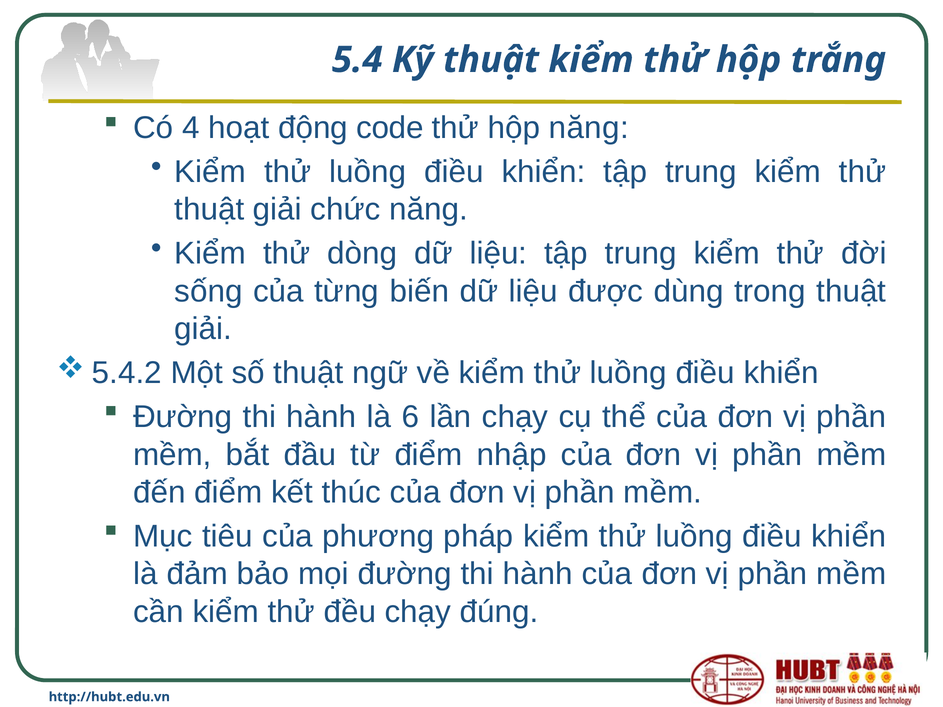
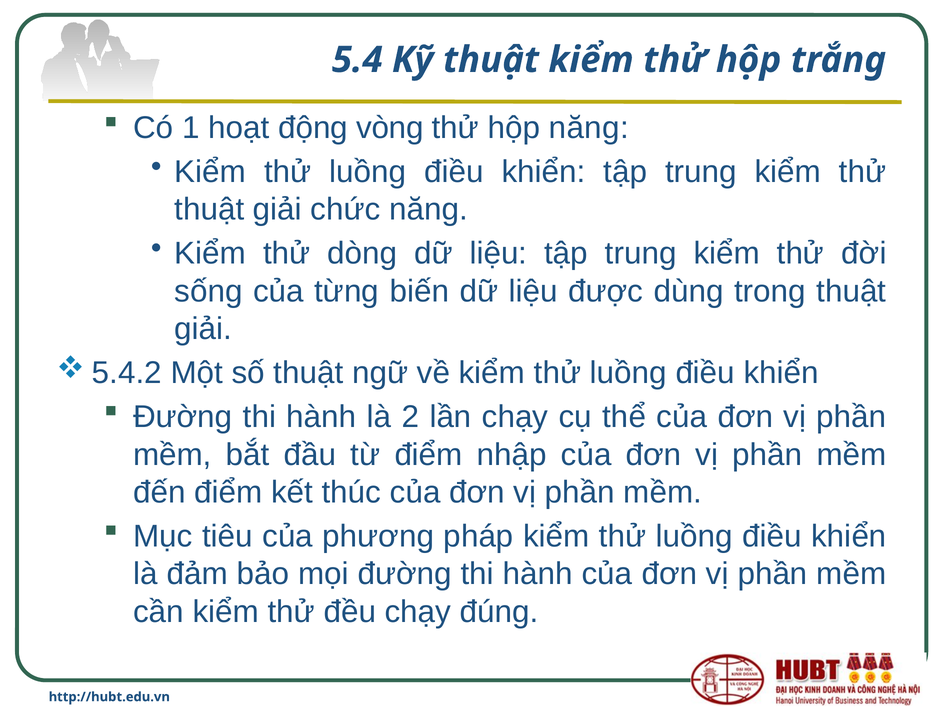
4: 4 -> 1 (191, 128)
code: code -> vòng (390, 128)
6: 6 -> 2 (410, 417)
